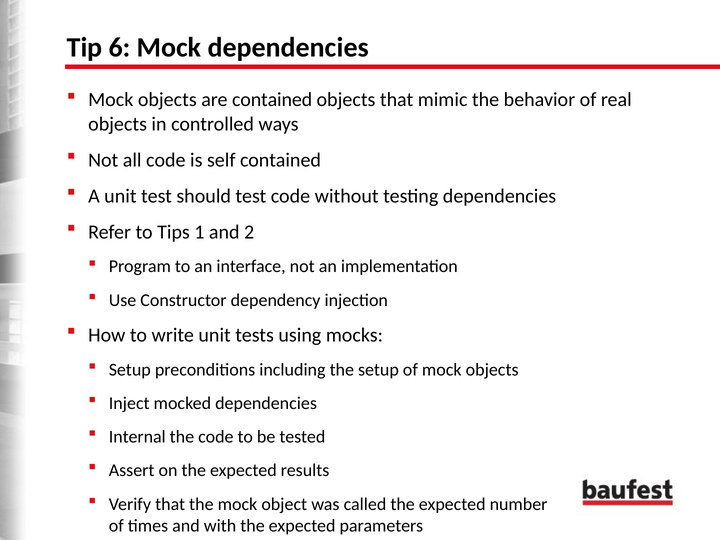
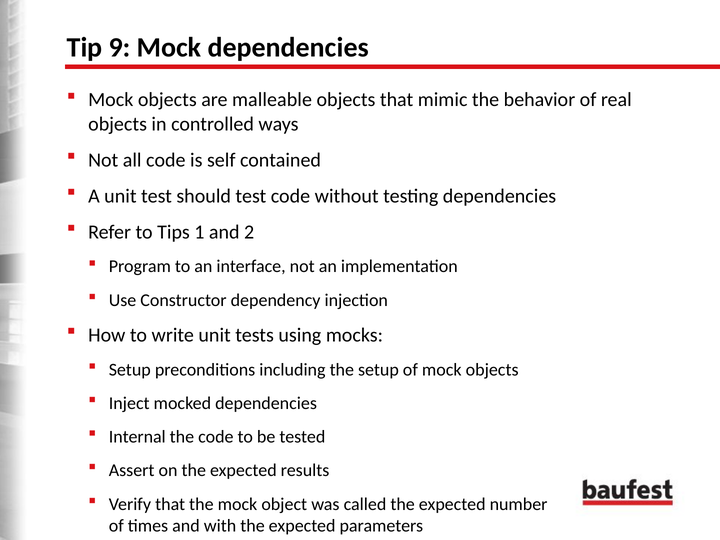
6: 6 -> 9 (120, 47)
are contained: contained -> malleable (272, 100)
